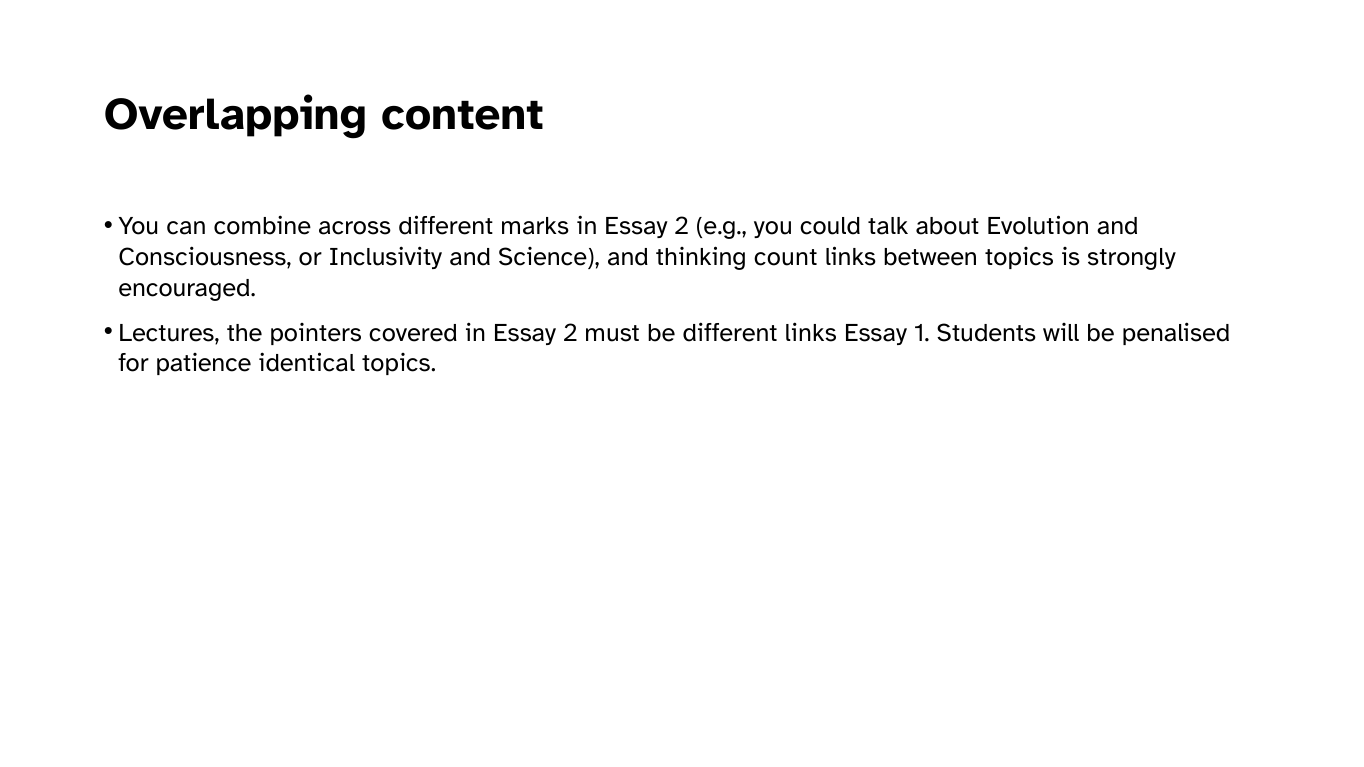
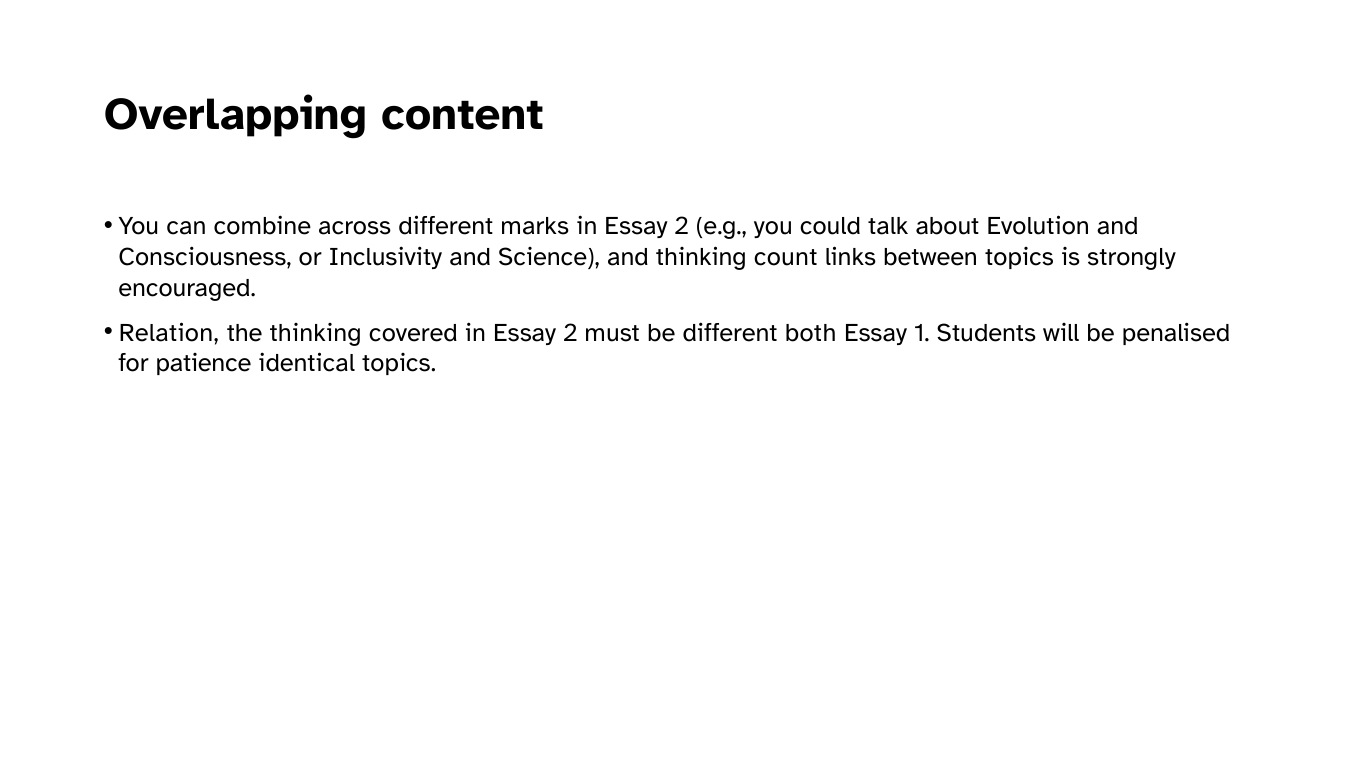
Lectures: Lectures -> Relation (169, 333)
the pointers: pointers -> thinking (316, 333)
different links: links -> both (811, 333)
